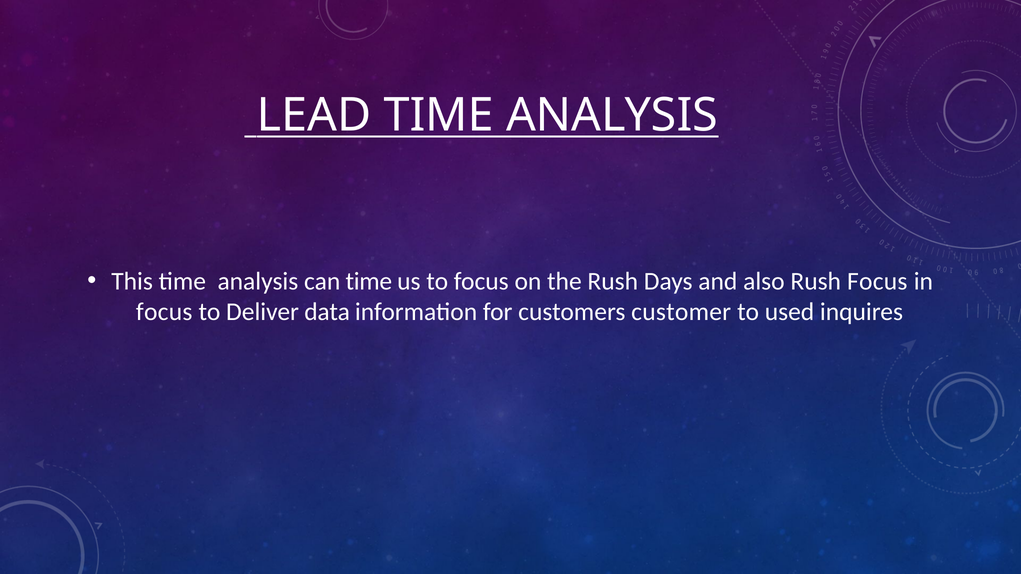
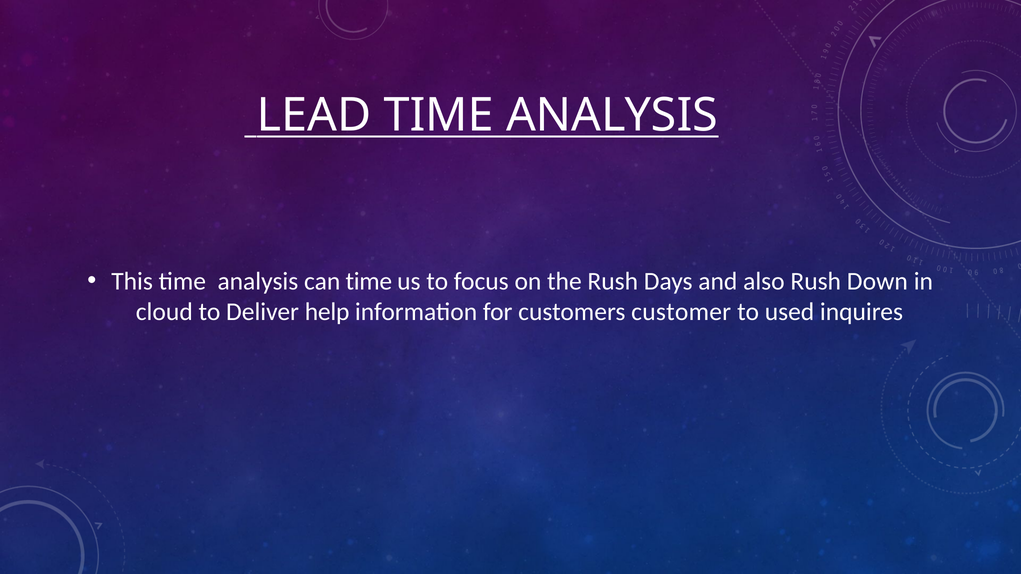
Rush Focus: Focus -> Down (877, 281)
focus: focus -> cloud (164, 312)
data: data -> help (327, 312)
